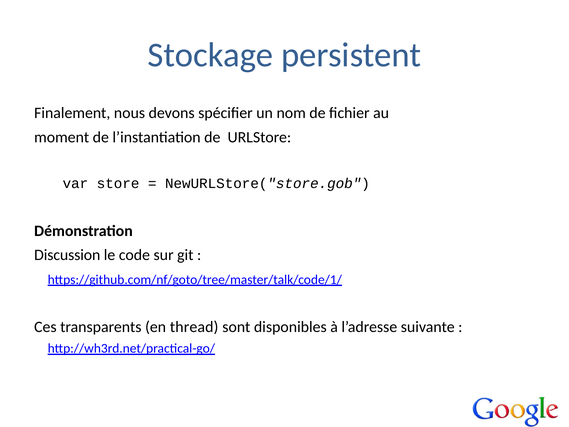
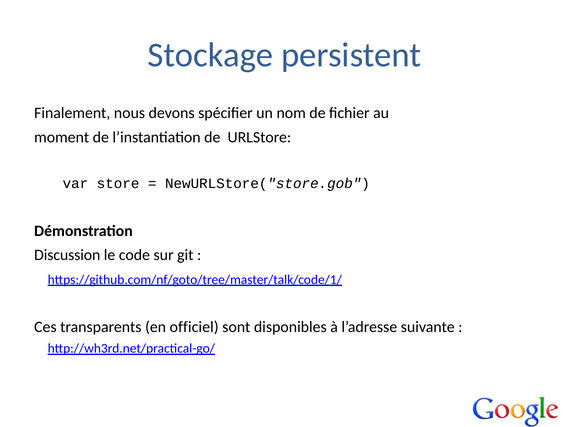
thread: thread -> officiel (194, 327)
